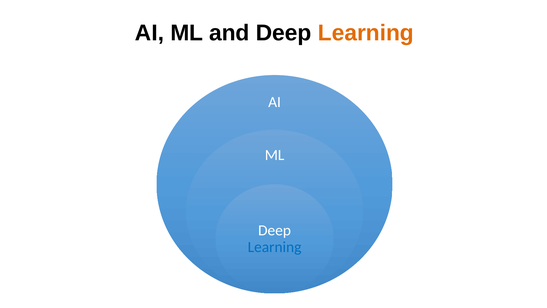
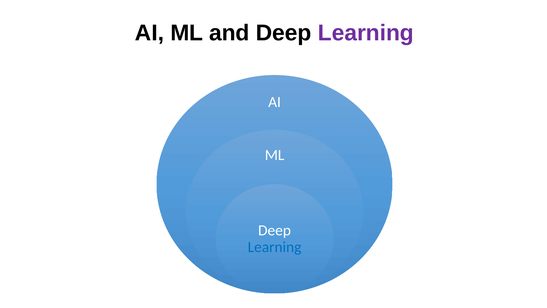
Learning colour: orange -> purple (366, 33)
